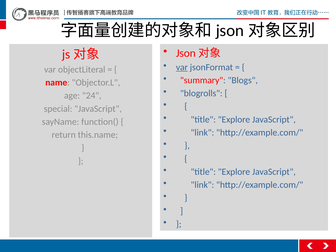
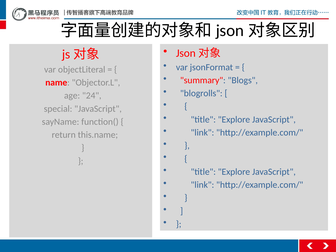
var underline: present -> none (182, 67)
